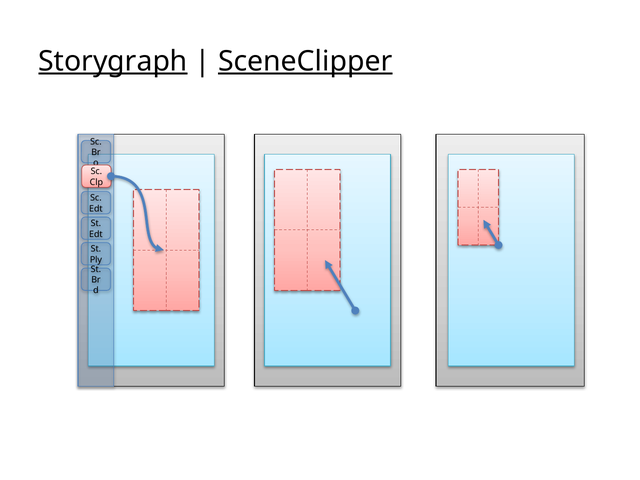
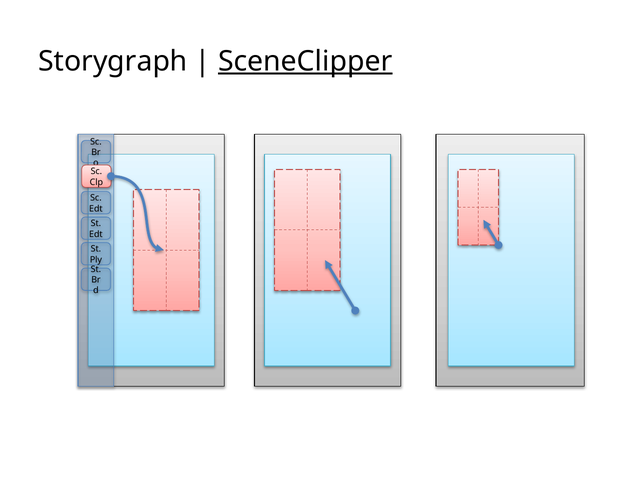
Storygraph underline: present -> none (113, 61)
